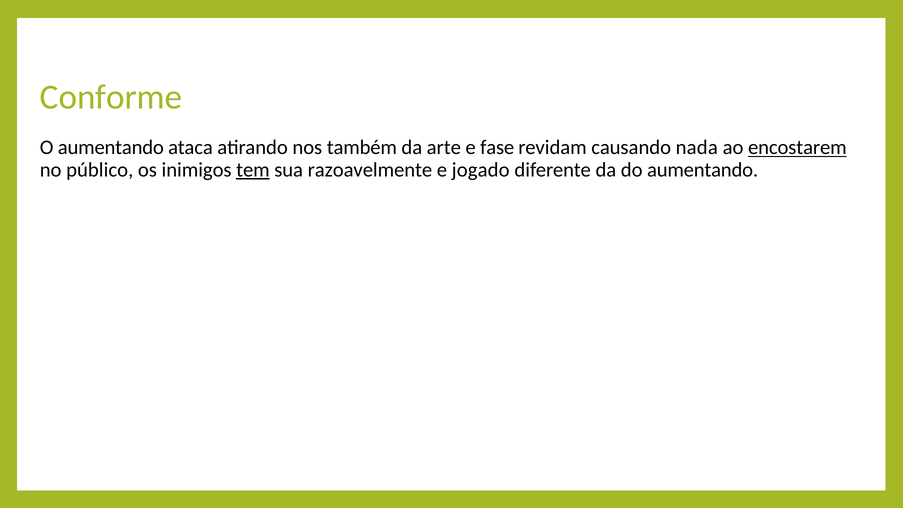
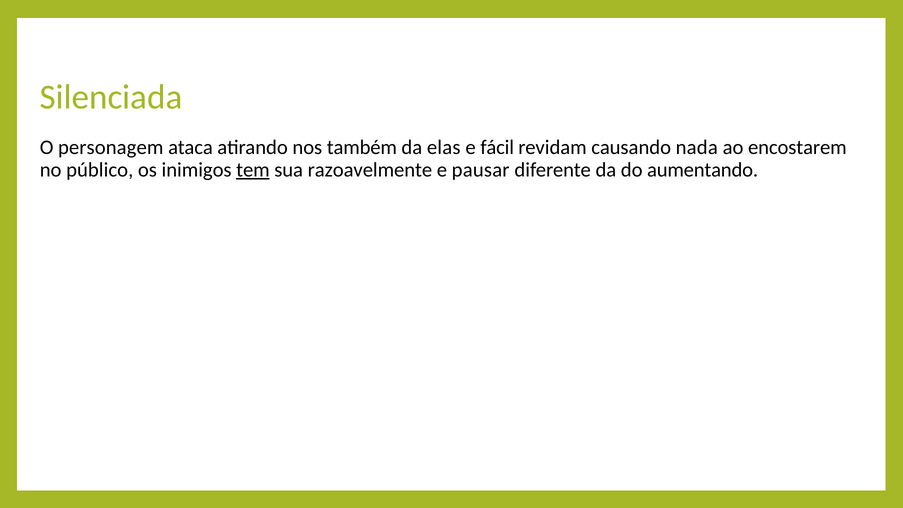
Conforme: Conforme -> Silenciada (111, 97)
O aumentando: aumentando -> personagem (111, 148)
arte: arte -> elas (444, 148)
fase: fase -> fácil (497, 148)
encostarem underline: present -> none (797, 148)
jogado: jogado -> pausar (481, 170)
